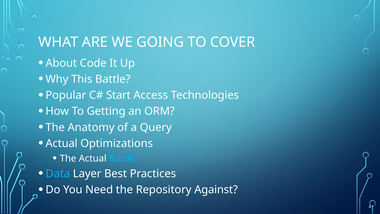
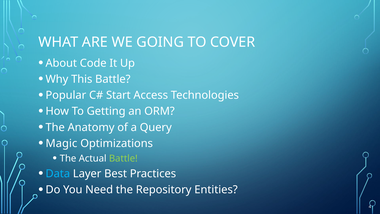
Actual: Actual -> Magic (61, 143)
Battle colour: light blue -> light green (123, 158)
Against: Against -> Entities (216, 190)
